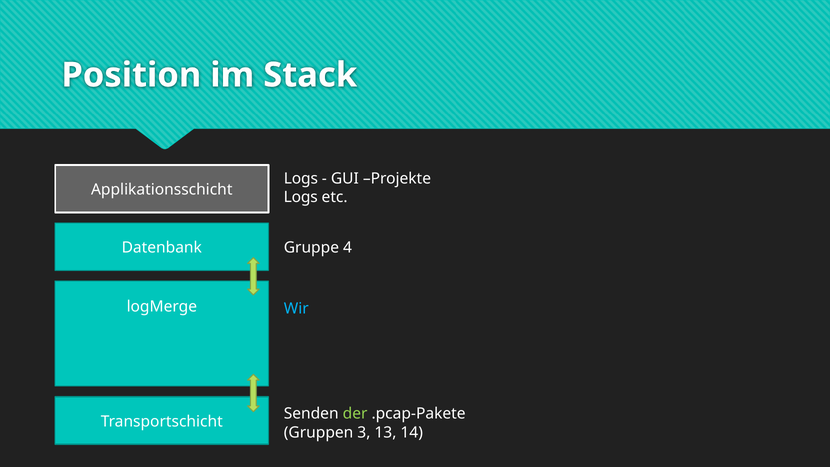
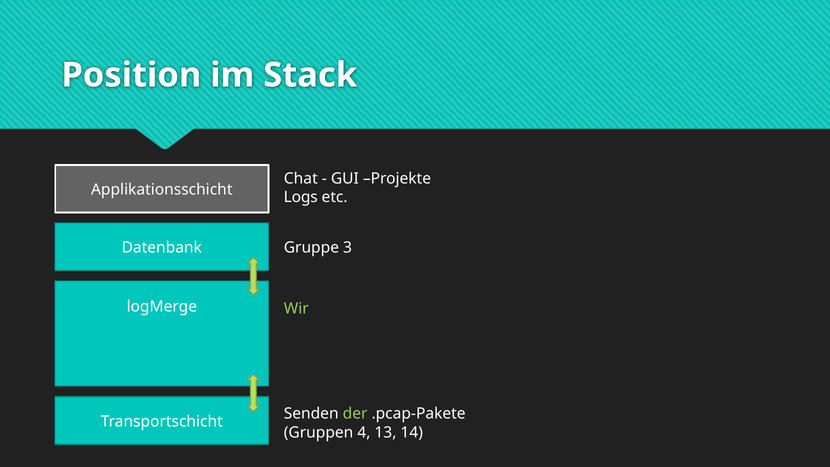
Logs: Logs -> Chat (301, 178)
4: 4 -> 3 (347, 247)
Wir colour: light blue -> light green (296, 308)
3: 3 -> 4 (364, 432)
